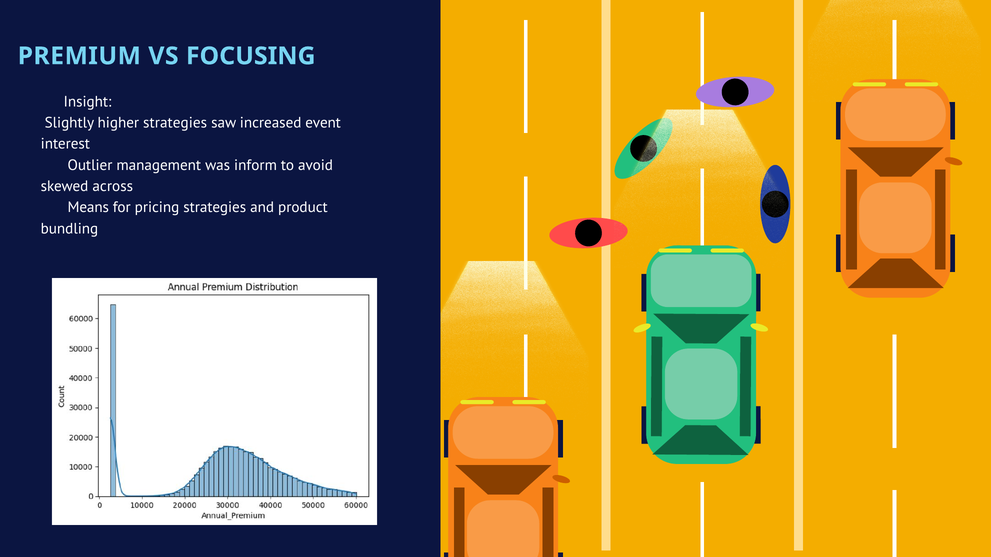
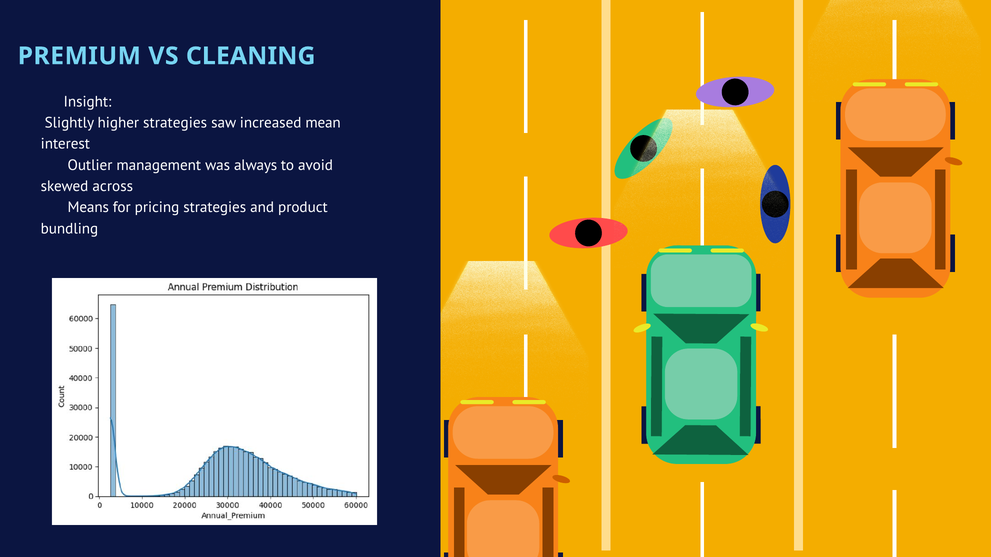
FOCUSING: FOCUSING -> CLEANING (251, 56)
event: event -> mean (323, 123)
inform: inform -> always (256, 165)
